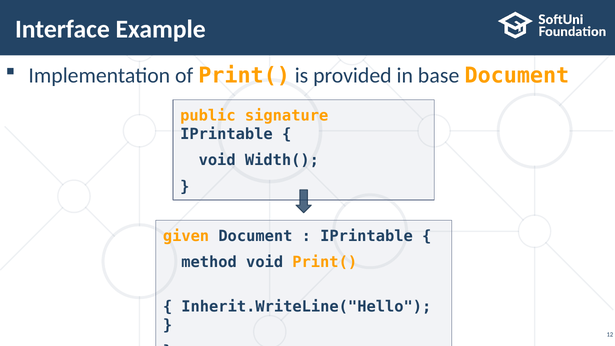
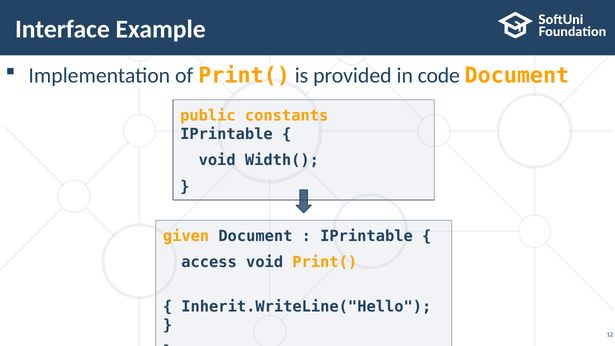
base: base -> code (439, 76)
signature: signature -> constants (287, 116)
method: method -> access (209, 262)
